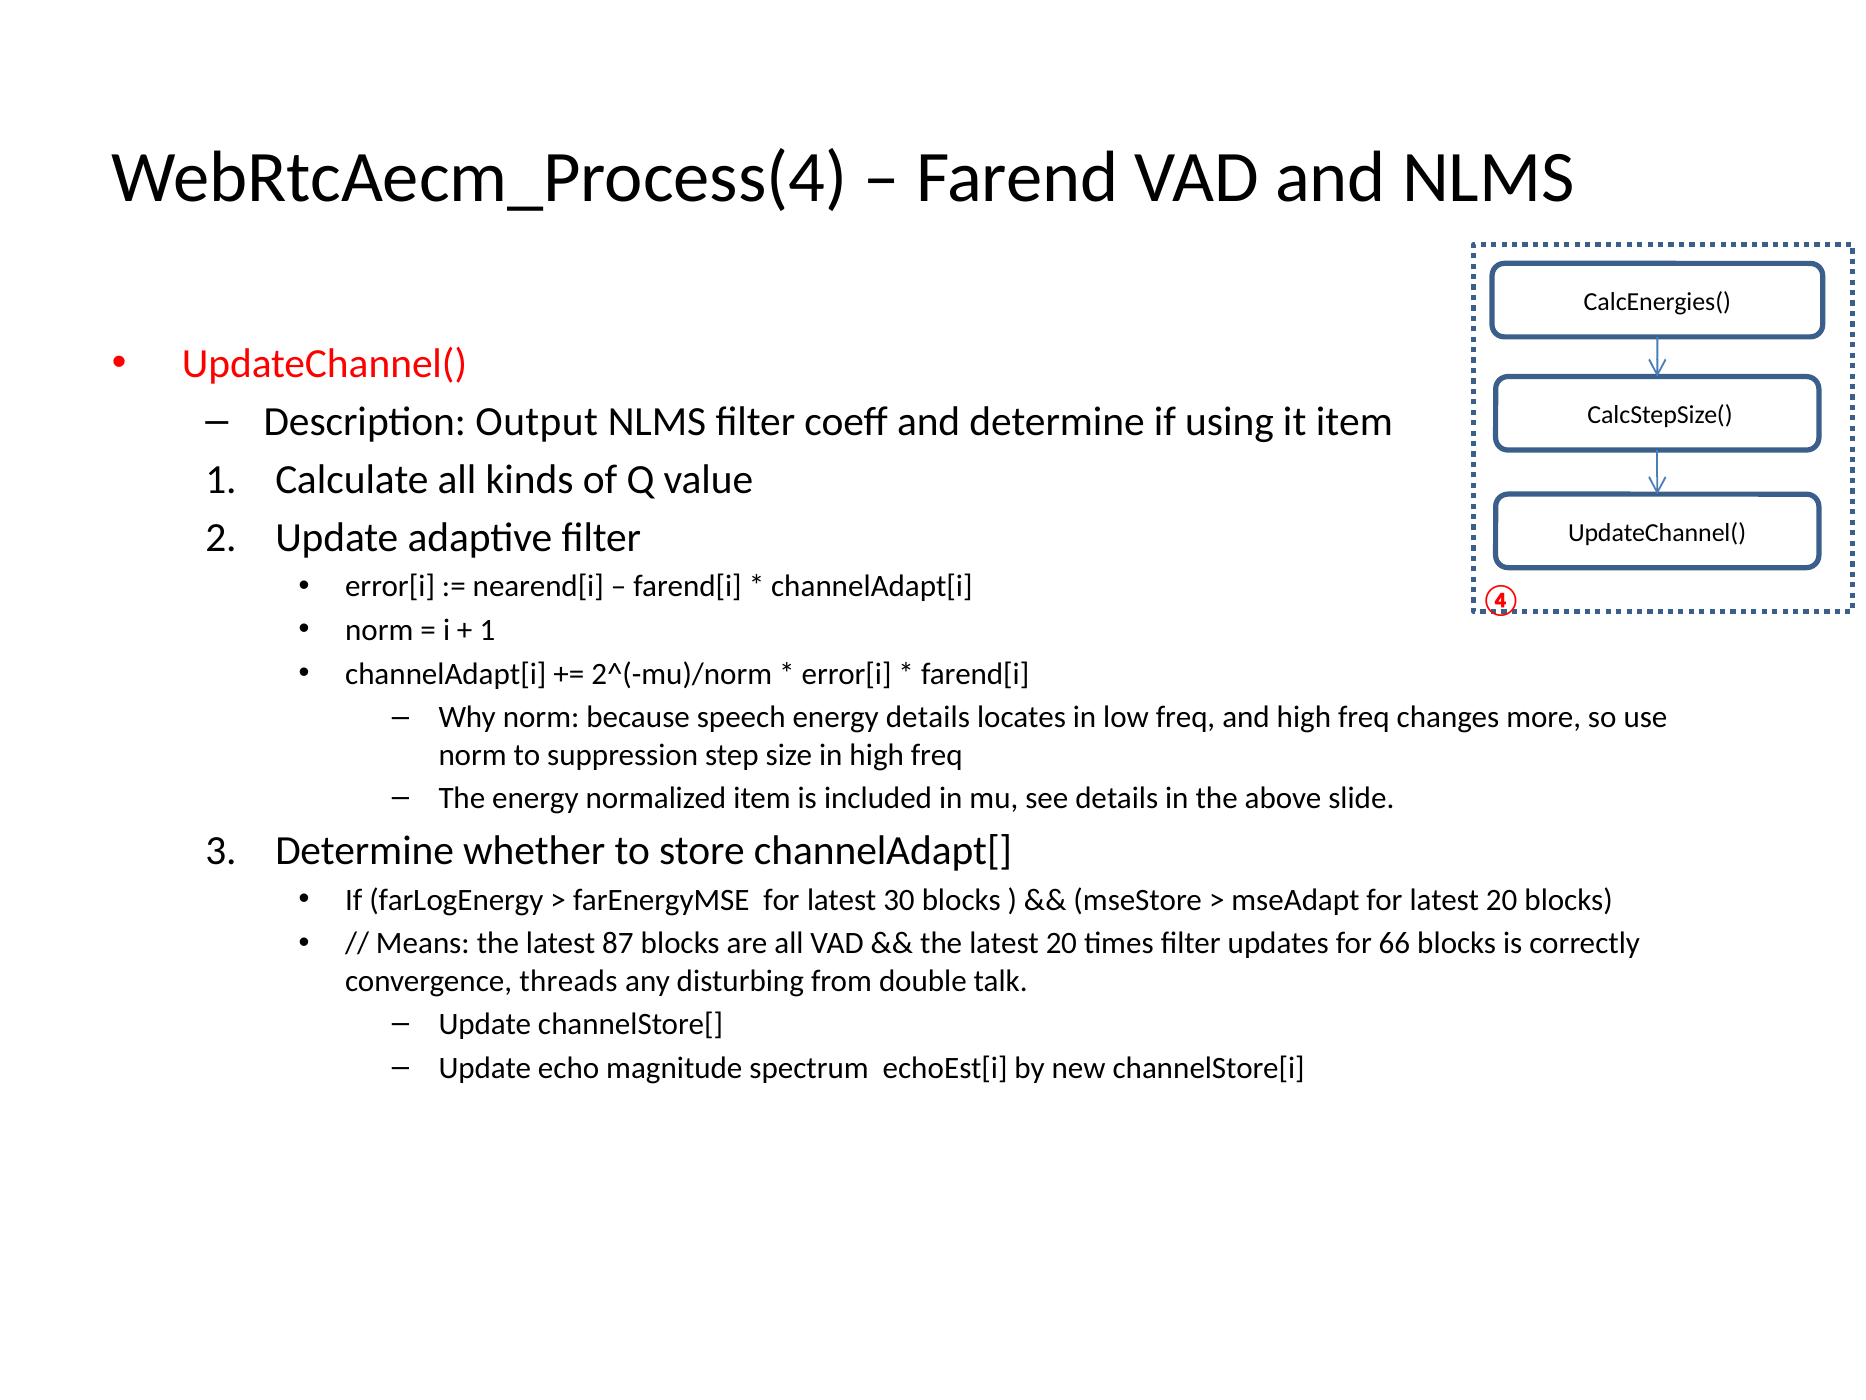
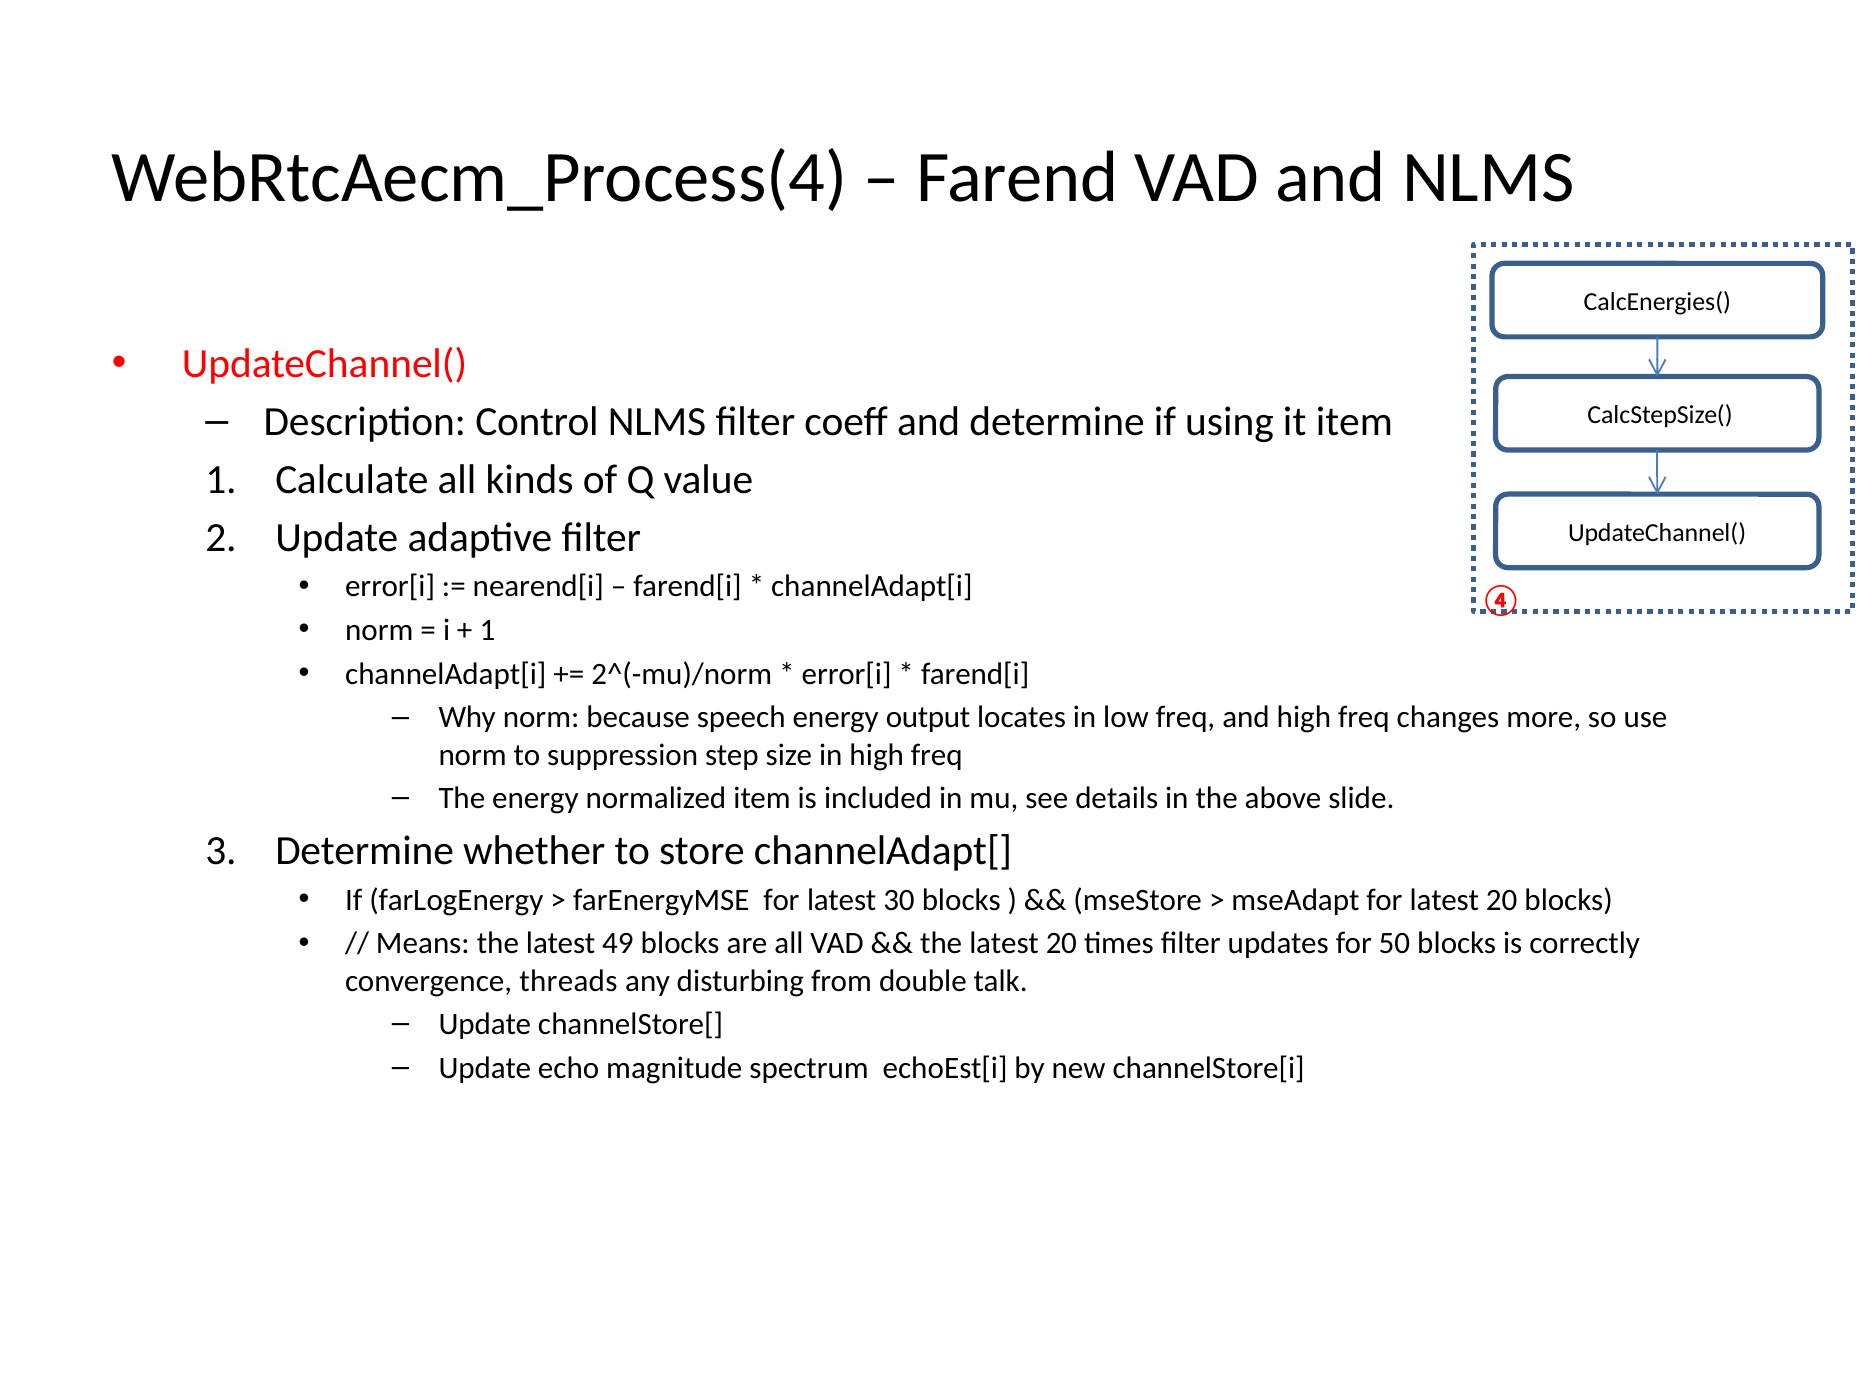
Output: Output -> Control (537, 422)
energy details: details -> output (928, 717)
87: 87 -> 49 (618, 943)
66: 66 -> 50 (1394, 943)
